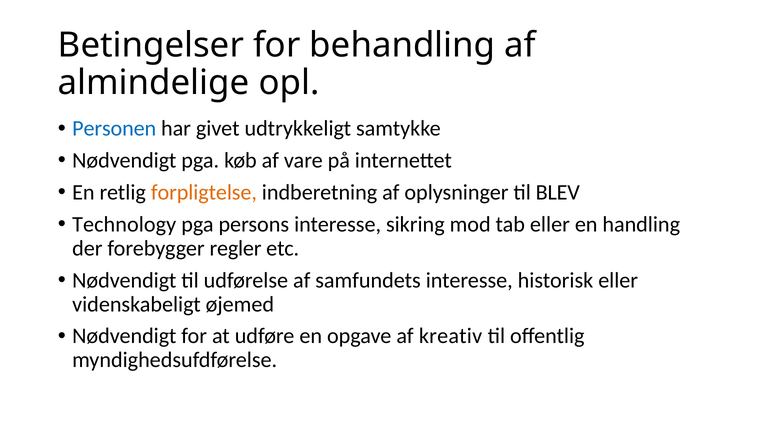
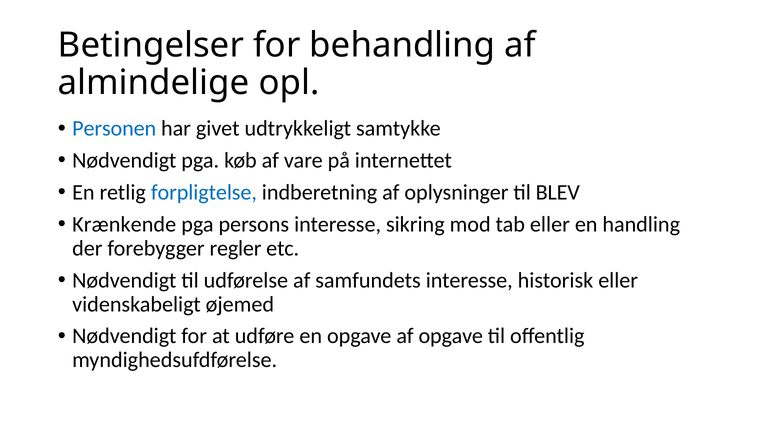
forpligtelse colour: orange -> blue (204, 192)
Technology: Technology -> Krænkende (124, 224)
af kreativ: kreativ -> opgave (451, 336)
